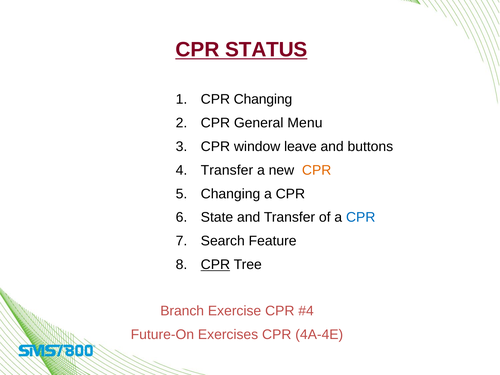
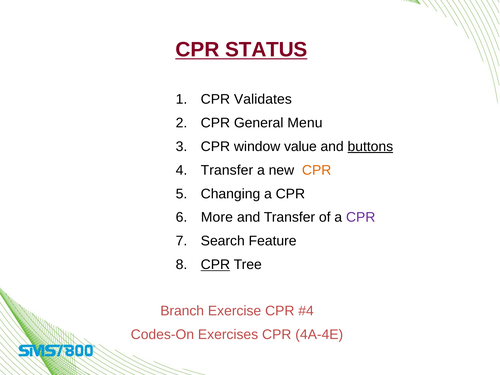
CPR Changing: Changing -> Validates (263, 99)
leave: leave -> value (300, 147)
buttons underline: none -> present (370, 147)
State: State -> More (217, 217)
CPR colour: blue -> purple (361, 217)
Future-On: Future-On -> Codes-On (162, 335)
